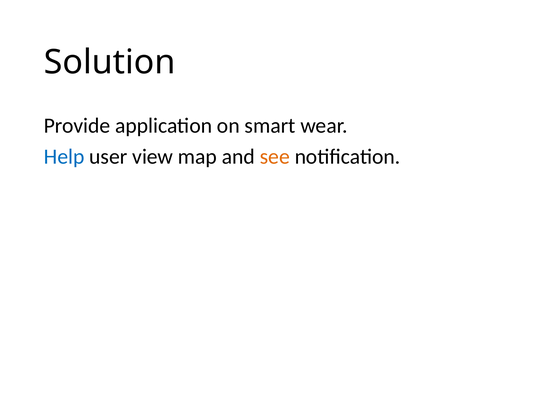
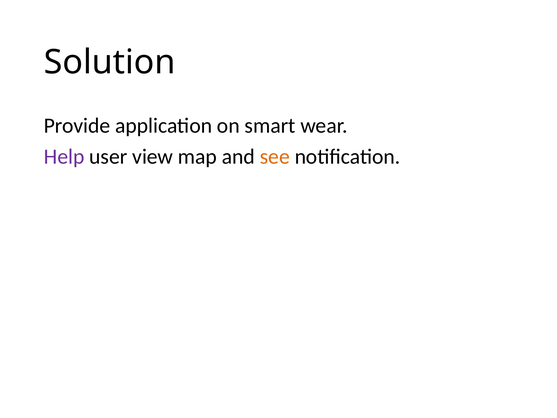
Help colour: blue -> purple (64, 157)
